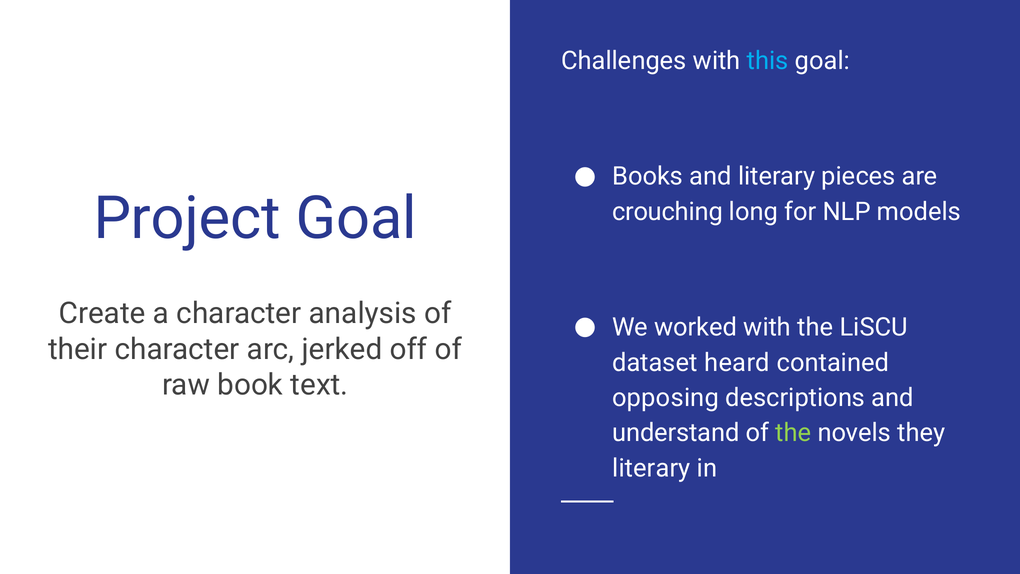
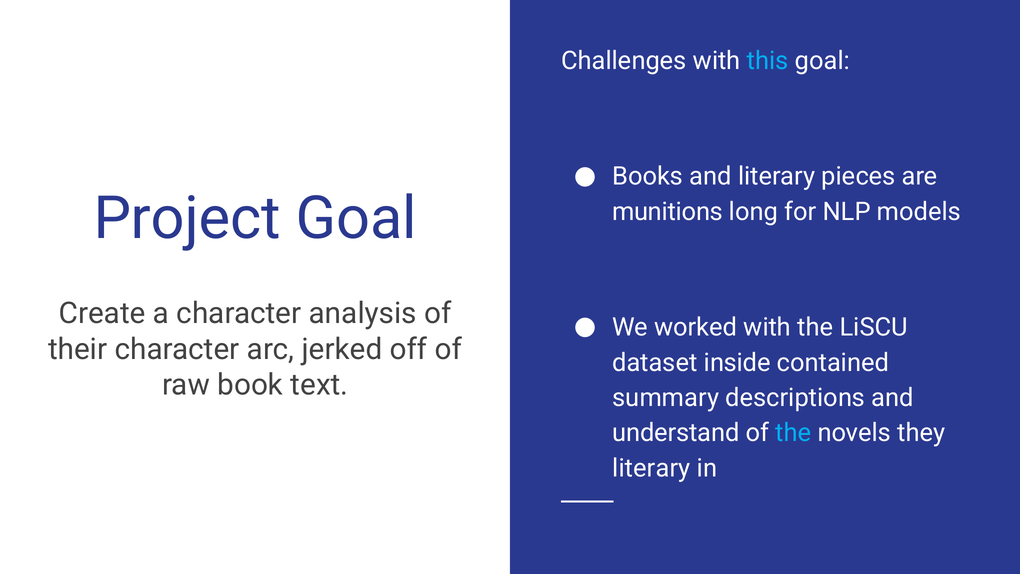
crouching: crouching -> munitions (668, 212)
heard: heard -> inside (737, 363)
opposing: opposing -> summary (666, 398)
the colour: light green -> light blue (793, 433)
